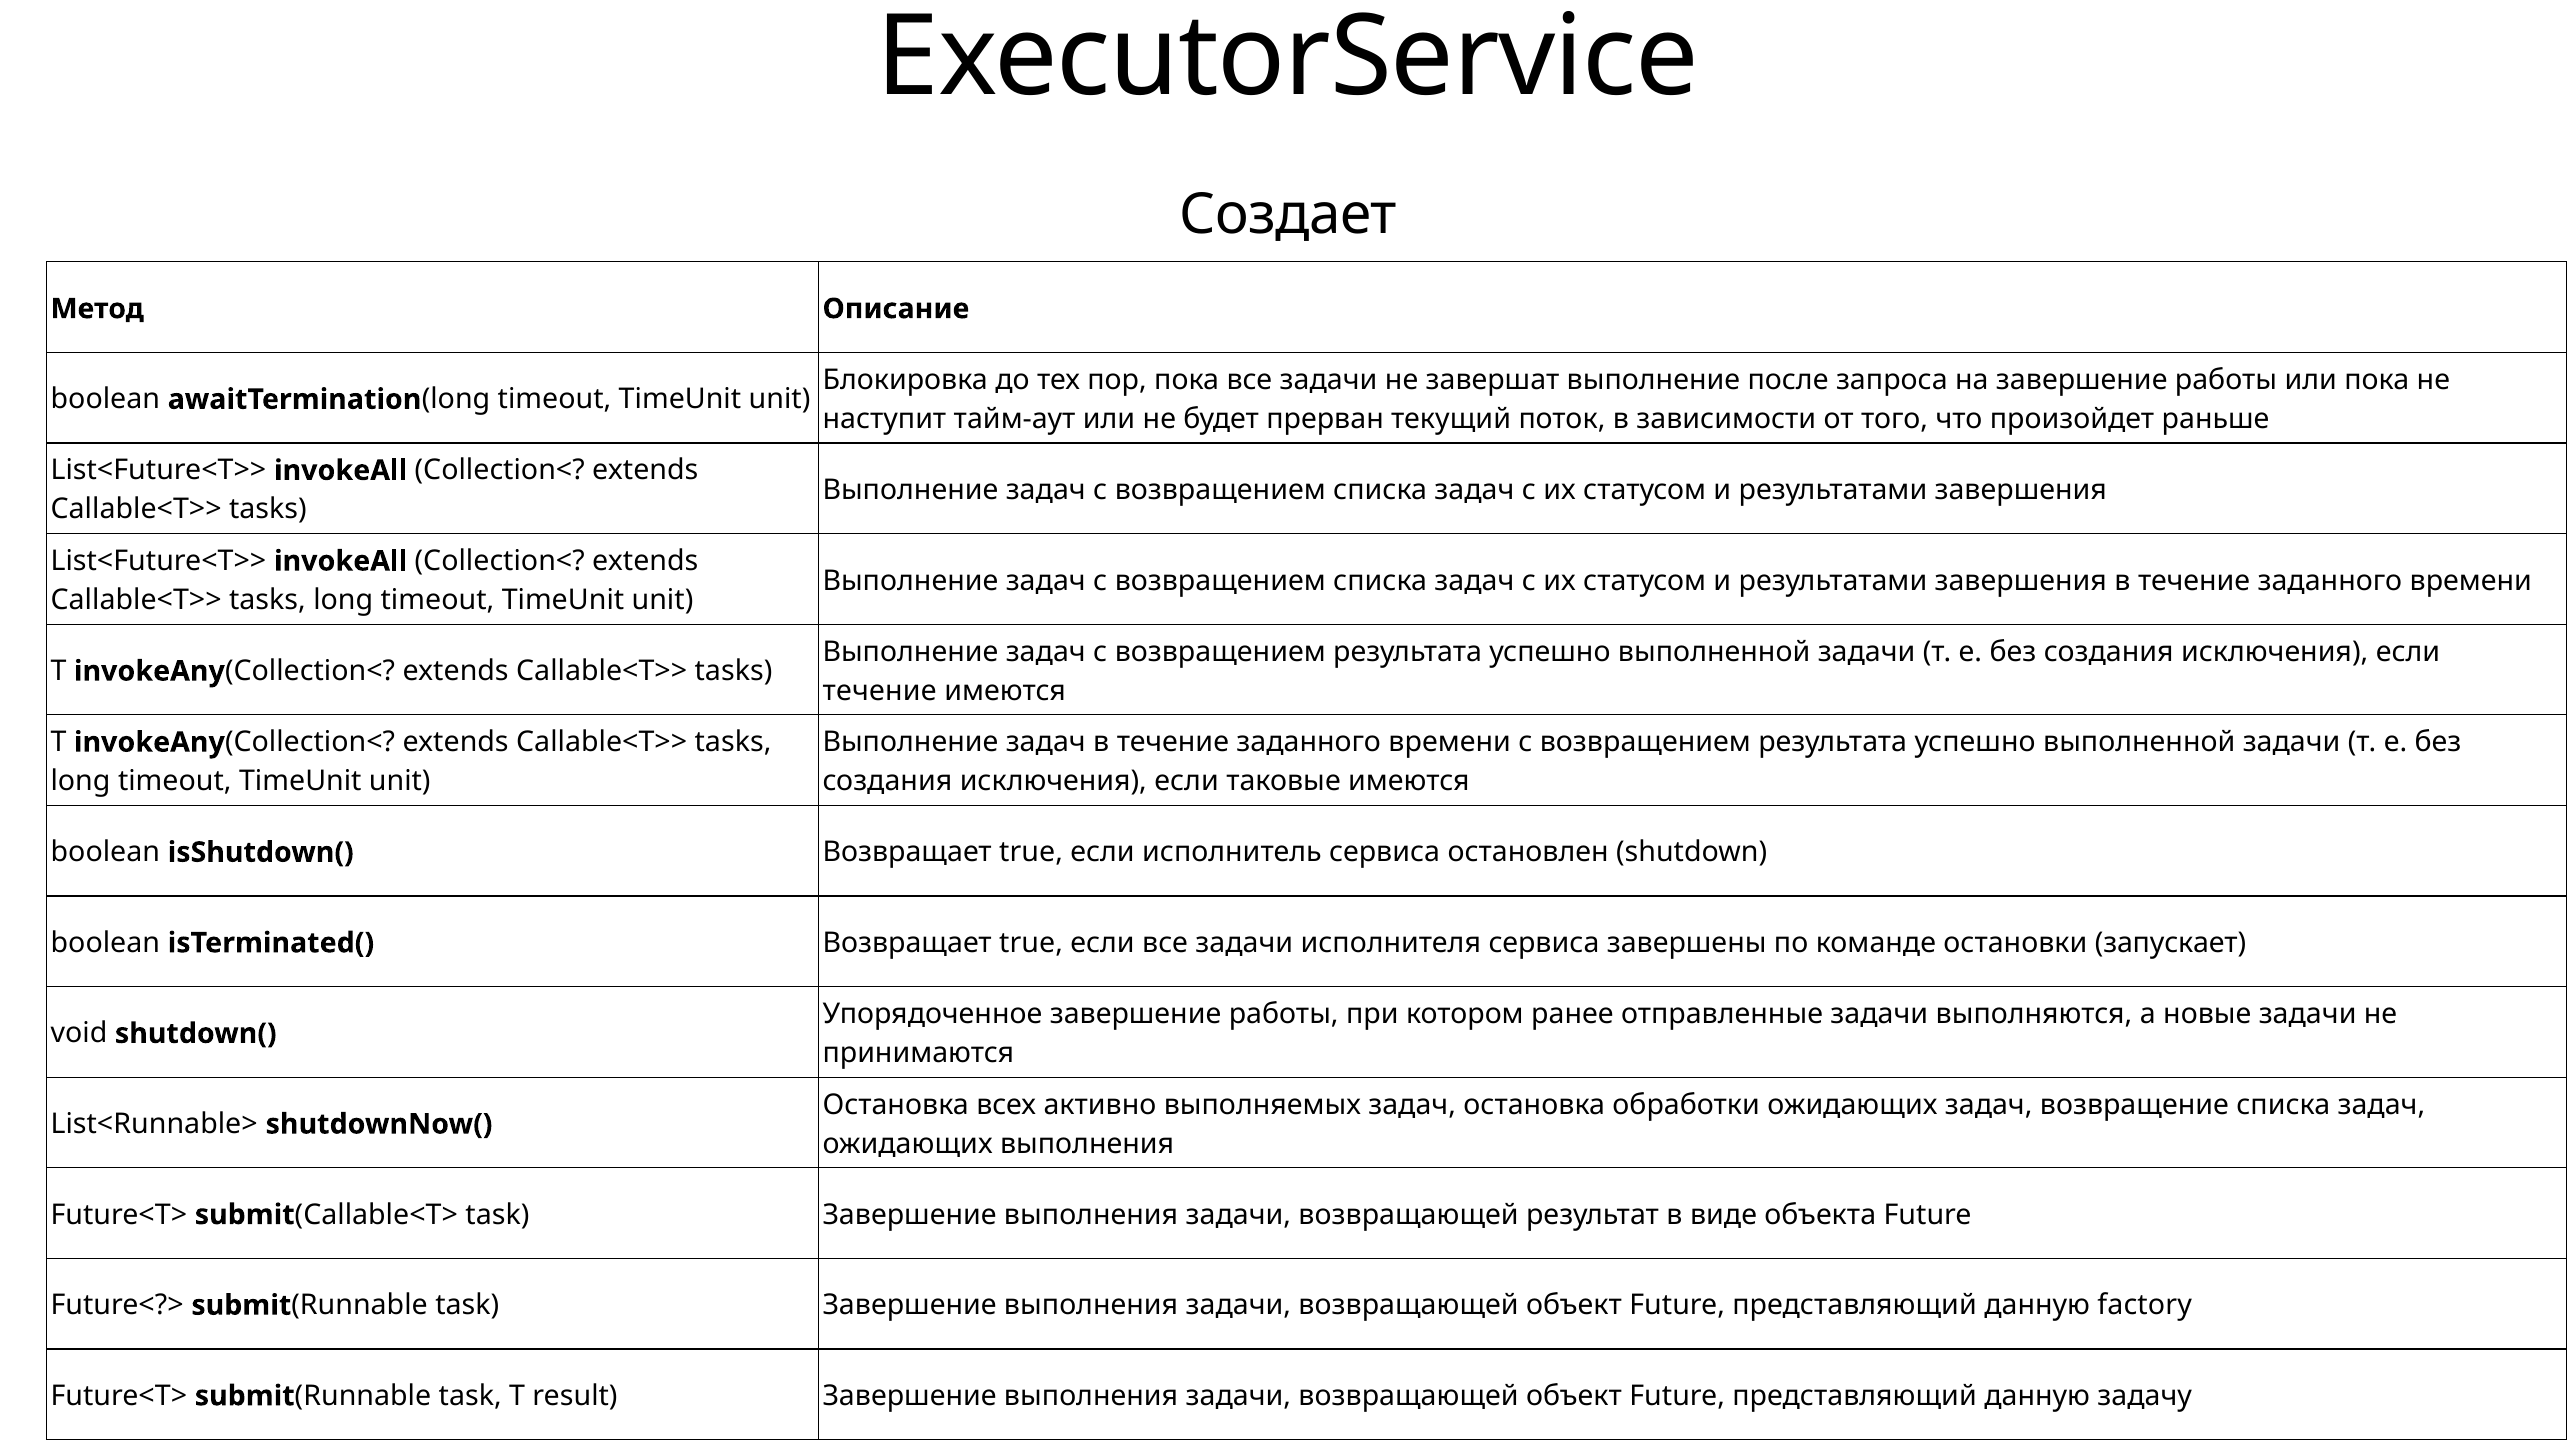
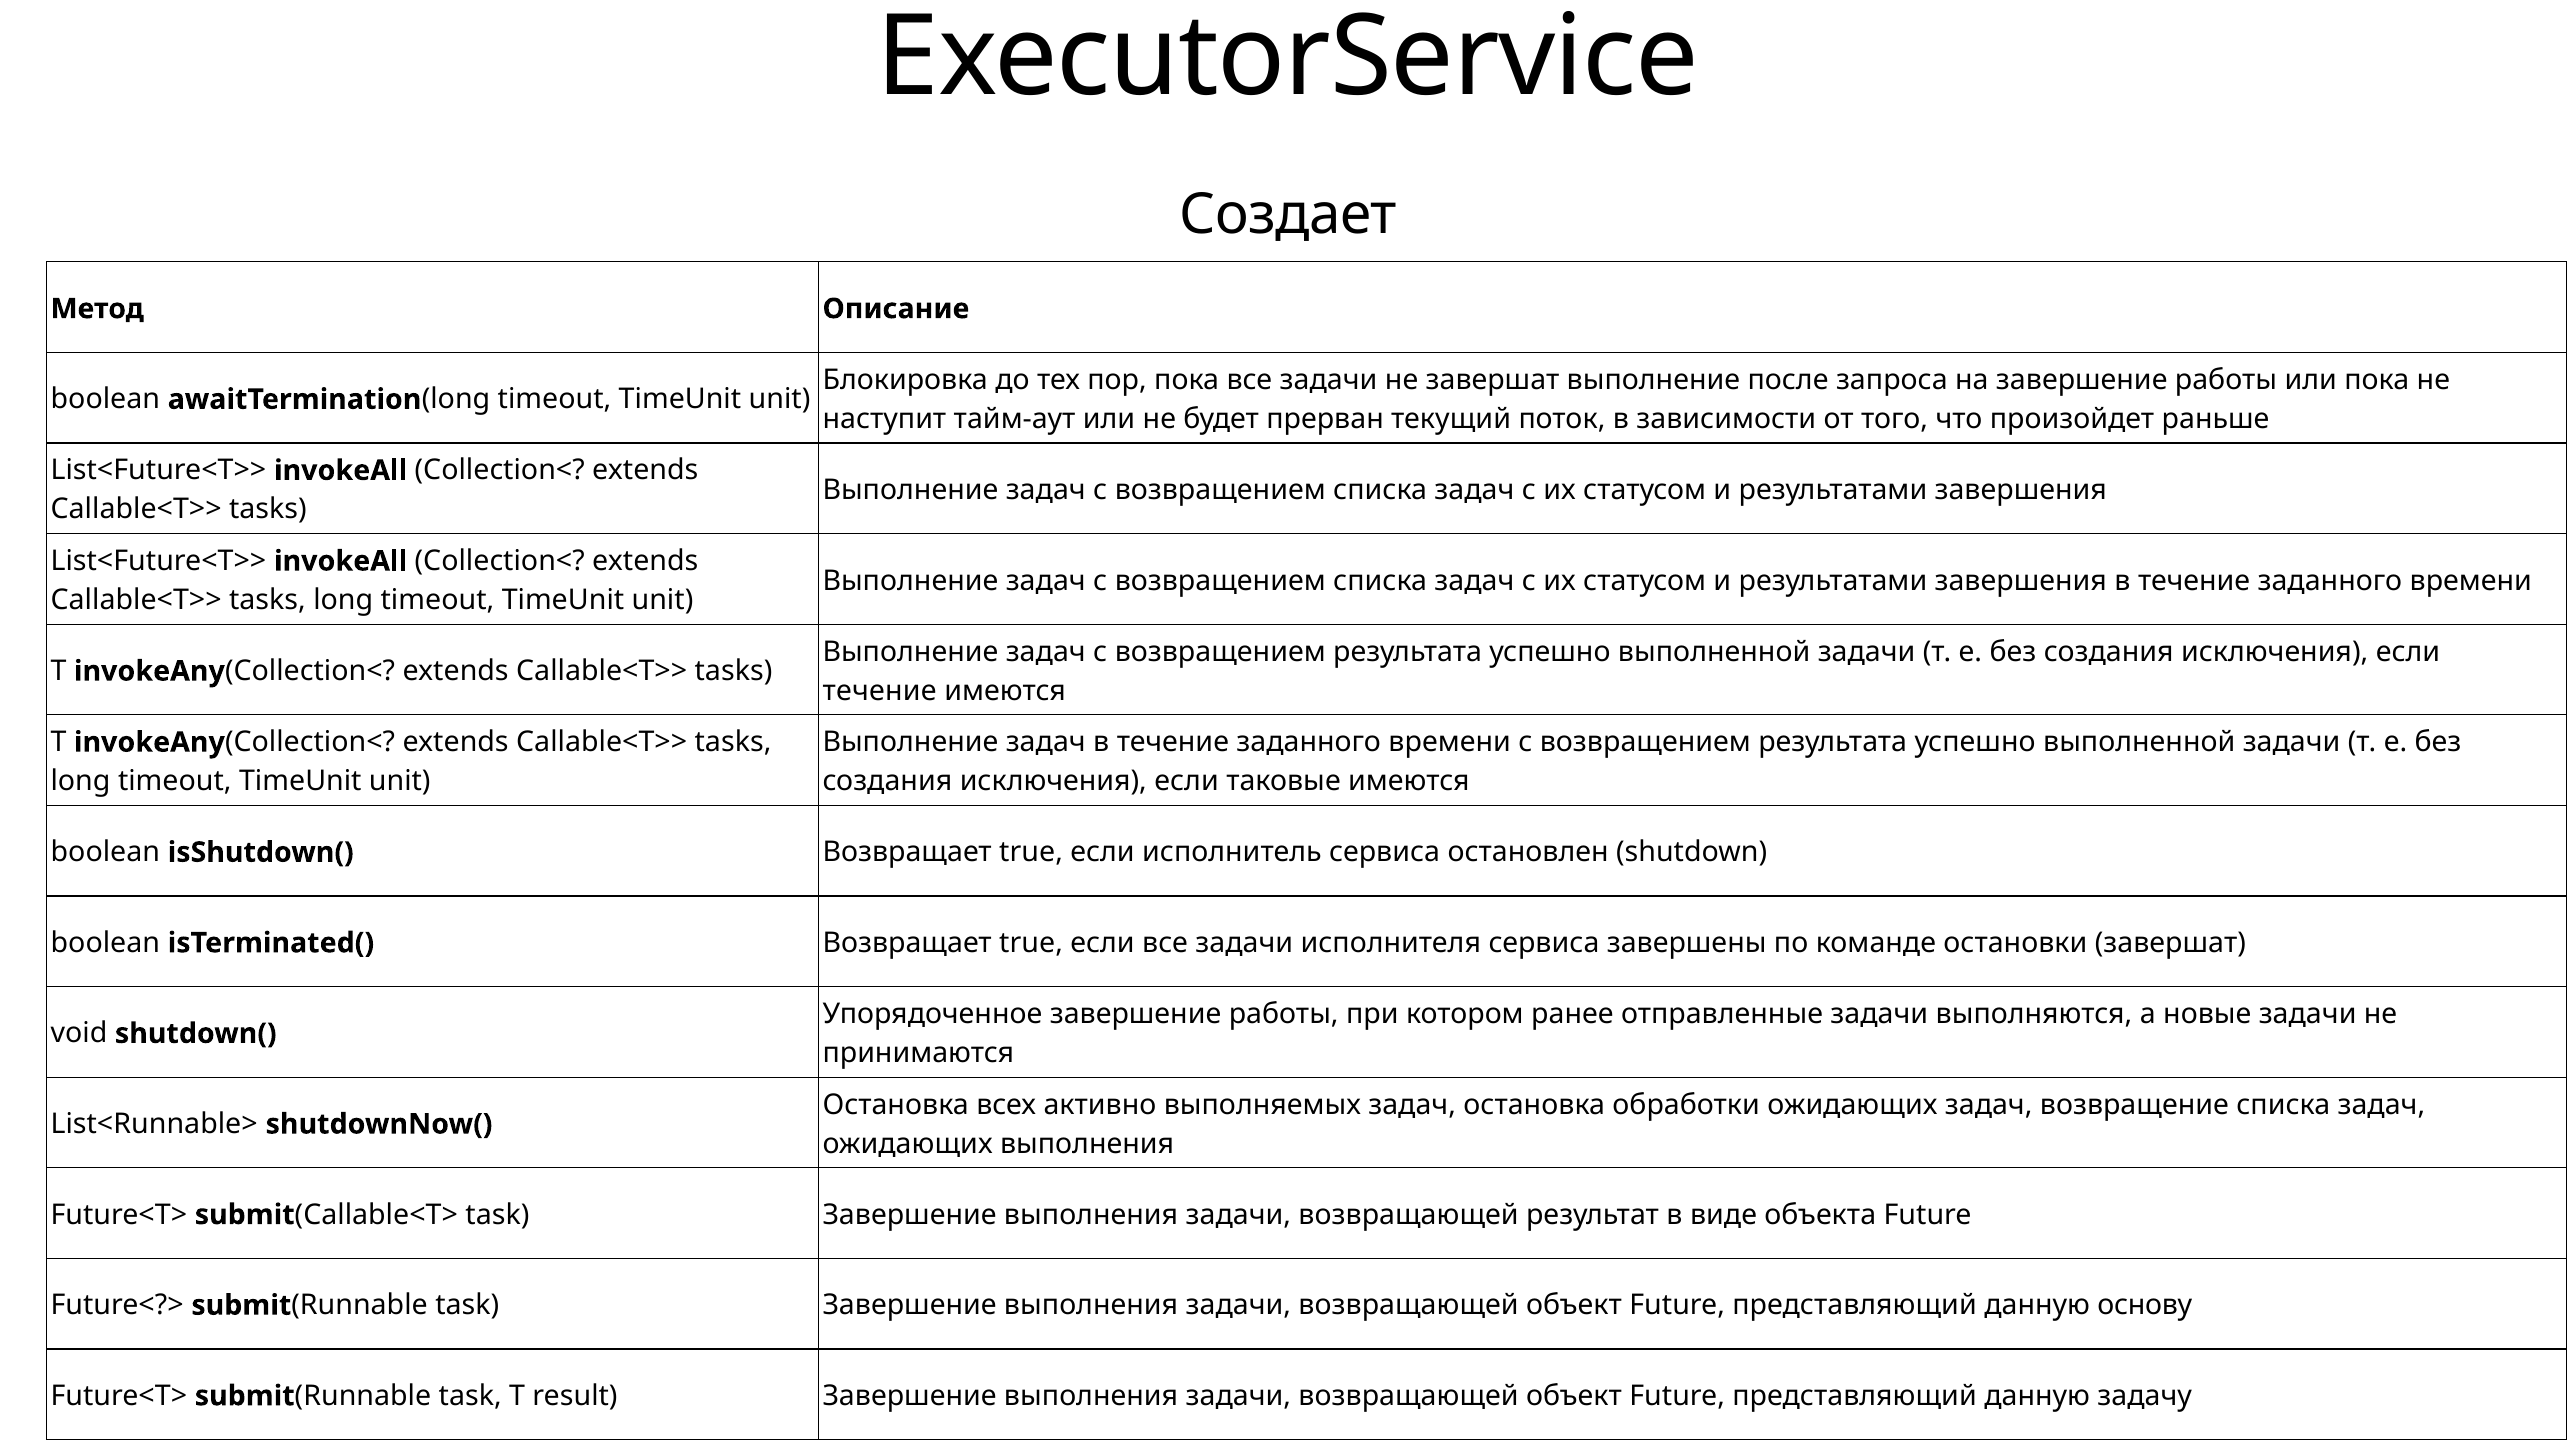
остановки запускает: запускает -> завершат (2170, 943)
factory: factory -> основу (2145, 1305)
